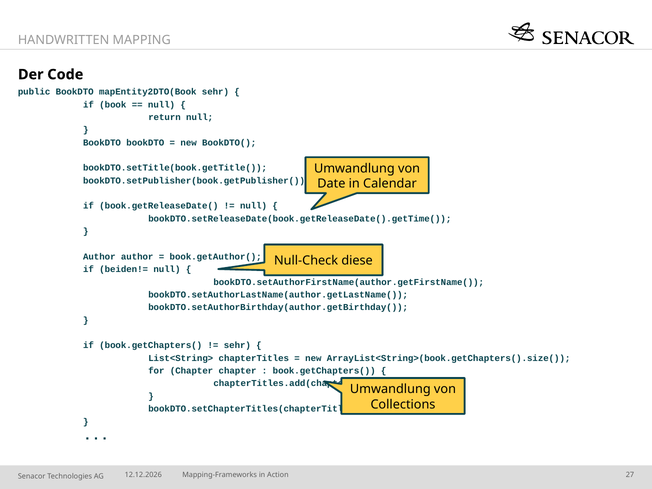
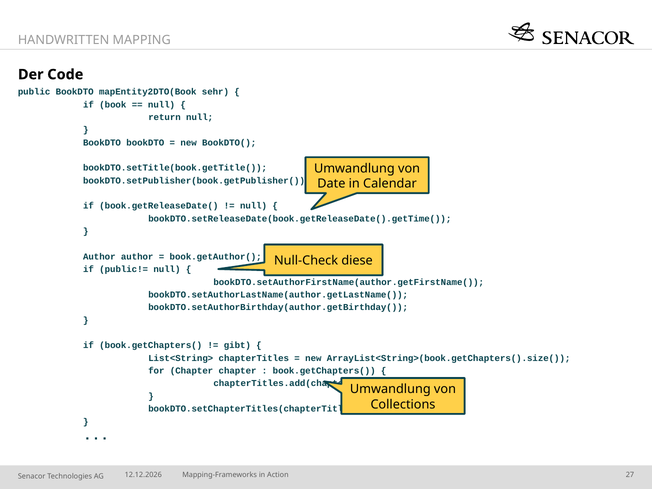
beiden!=: beiden!= -> public!= (124, 269)
sehr: sehr -> gibt (237, 345)
